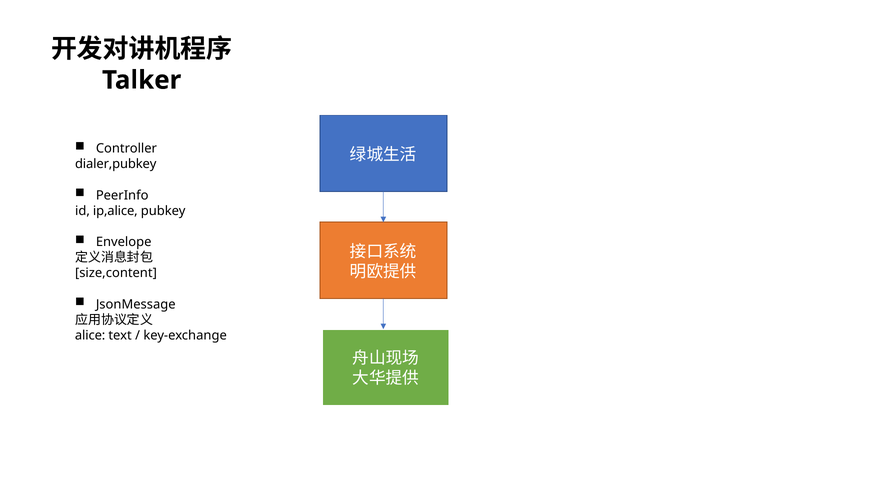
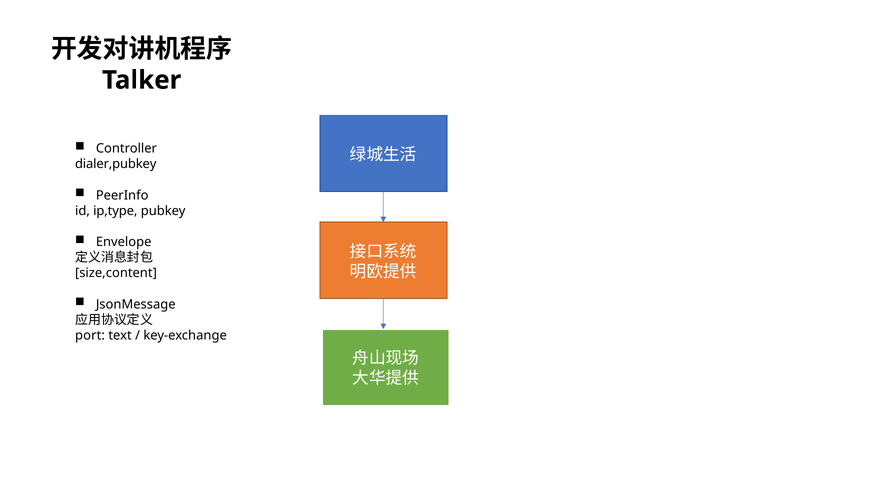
ip,alice: ip,alice -> ip,type (115, 211)
alice: alice -> port (90, 335)
